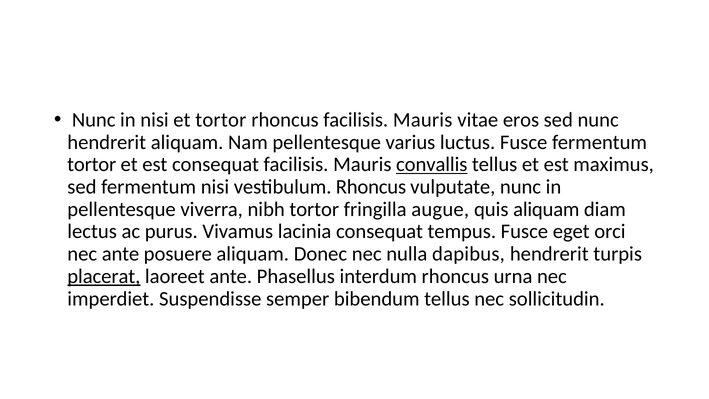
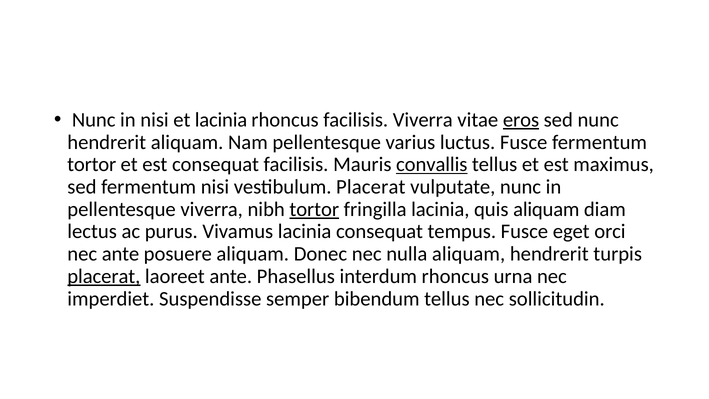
et tortor: tortor -> lacinia (221, 120)
rhoncus facilisis Mauris: Mauris -> Viverra (423, 120)
eros underline: none -> present (521, 120)
vestibulum Rhoncus: Rhoncus -> Placerat (371, 187)
tortor underline: none -> present (314, 209)
fringilla augue: augue -> lacinia (440, 209)
nulla dapibus: dapibus -> aliquam (469, 254)
